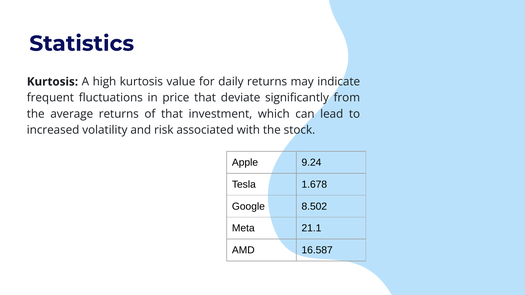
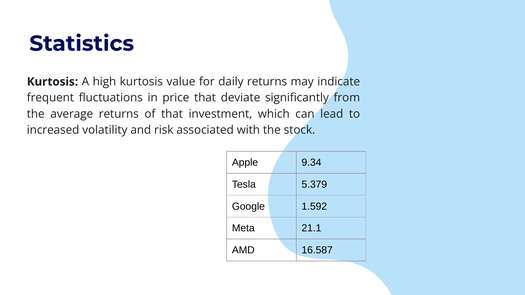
9.24: 9.24 -> 9.34 (311, 163)
1.678: 1.678 -> 5.379 (314, 185)
8.502: 8.502 -> 1.592 (314, 207)
